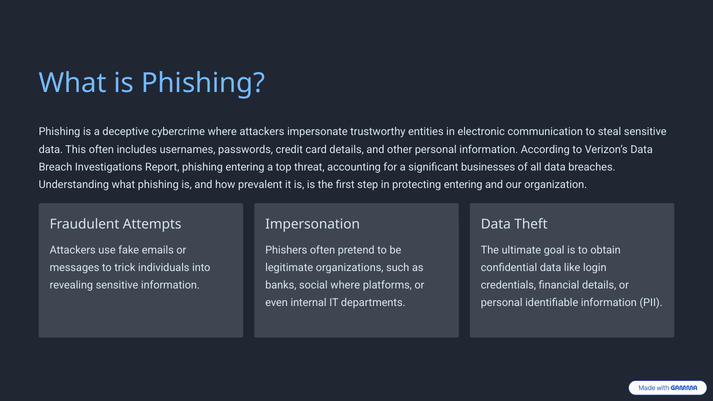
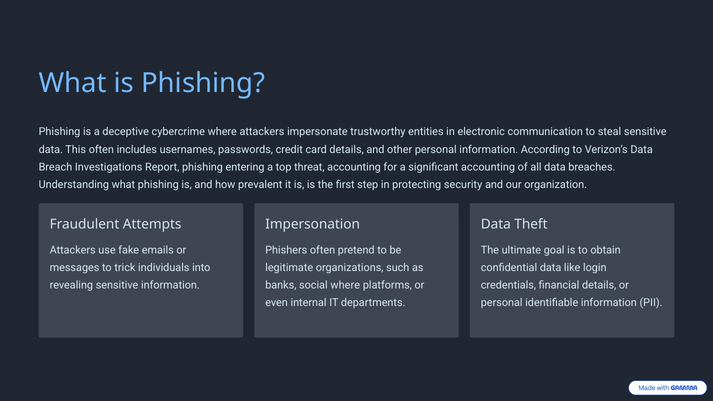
significant businesses: businesses -> accounting (488, 167)
protecting entering: entering -> security (463, 185)
